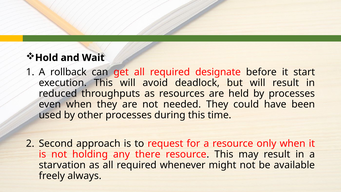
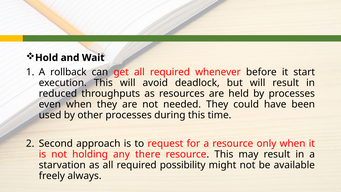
designate: designate -> whenever (218, 72)
whenever: whenever -> possibility (183, 165)
